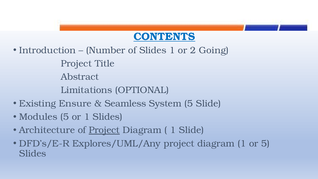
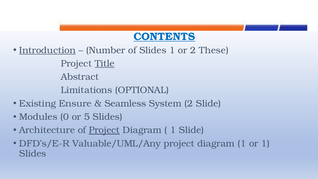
Introduction underline: none -> present (47, 50)
Going: Going -> These (214, 50)
Title underline: none -> present (105, 63)
System 5: 5 -> 2 (189, 103)
Modules 5: 5 -> 0 (65, 117)
or 1: 1 -> 5 (87, 117)
Explores/UML/Any: Explores/UML/Any -> Valuable/UML/Any (117, 143)
or 5: 5 -> 1 (265, 143)
